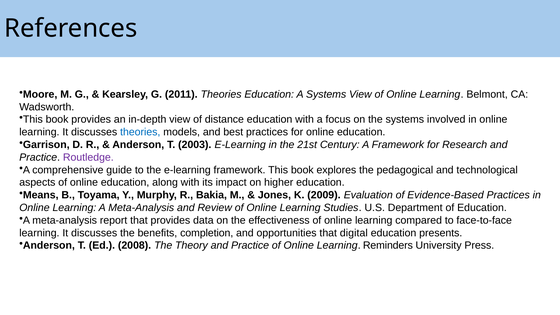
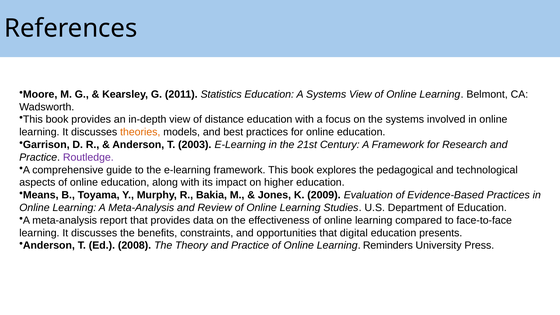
2011 Theories: Theories -> Statistics (221, 94)
theories colour: blue -> orange (140, 132)
completion: completion -> constraints (207, 233)
